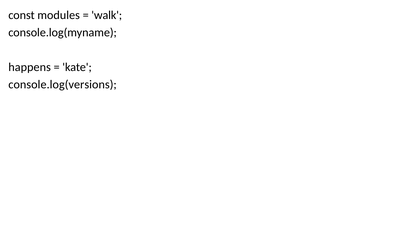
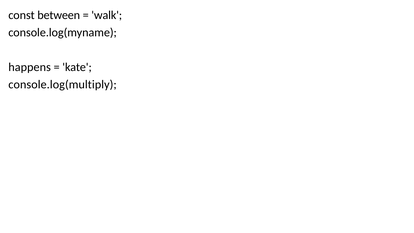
modules: modules -> between (59, 15)
console.log(versions: console.log(versions -> console.log(multiply (63, 85)
